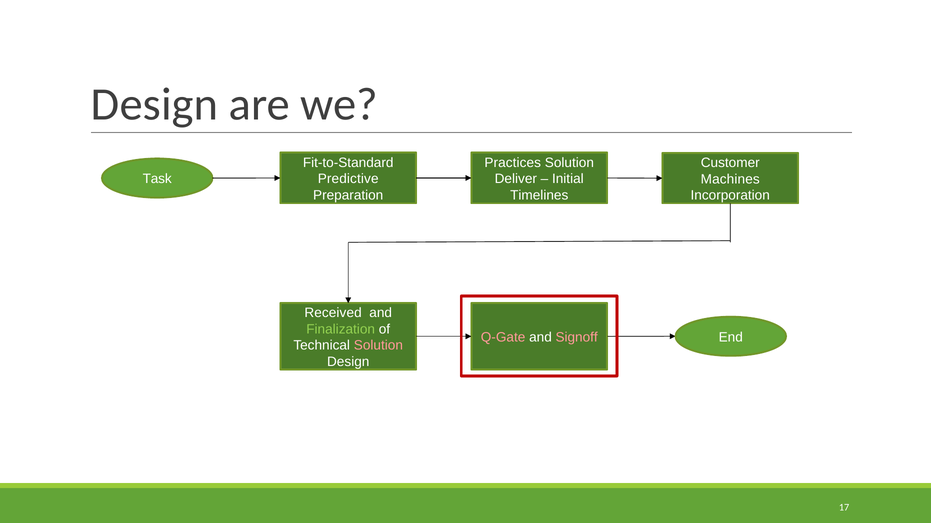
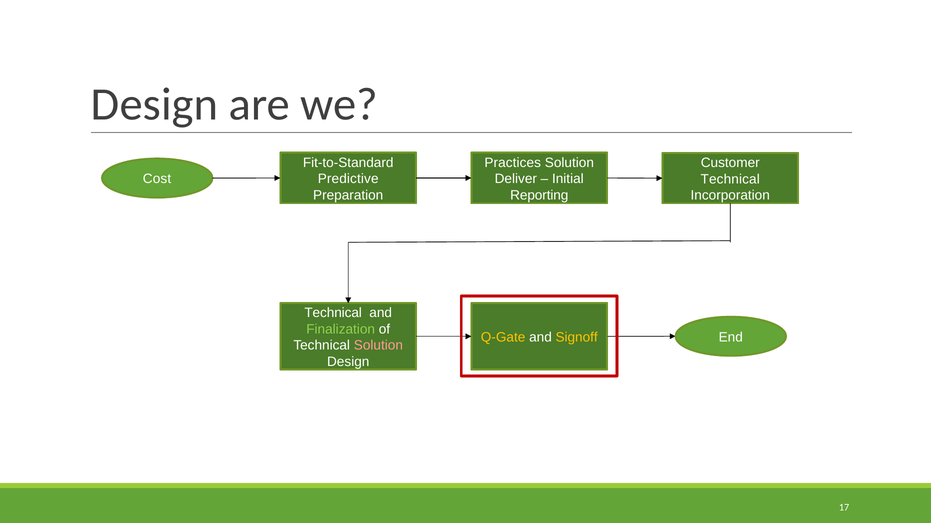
Task: Task -> Cost (157, 179)
Machines: Machines -> Technical (730, 179)
Timelines: Timelines -> Reporting (539, 195)
Received: Received -> Technical (333, 313)
Q-Gate colour: pink -> yellow (503, 338)
Signoff colour: pink -> yellow (577, 338)
